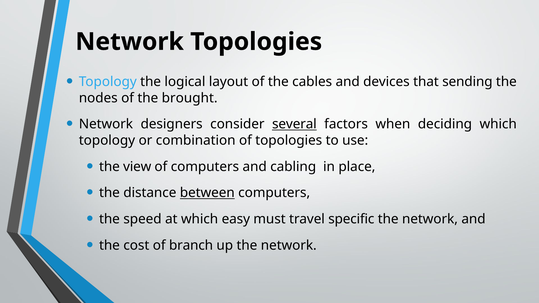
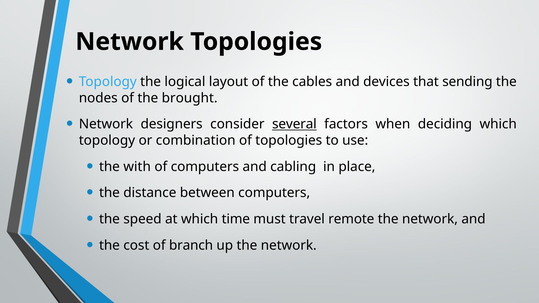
view: view -> with (137, 167)
between underline: present -> none (207, 193)
easy: easy -> time (236, 219)
specific: specific -> remote (351, 219)
